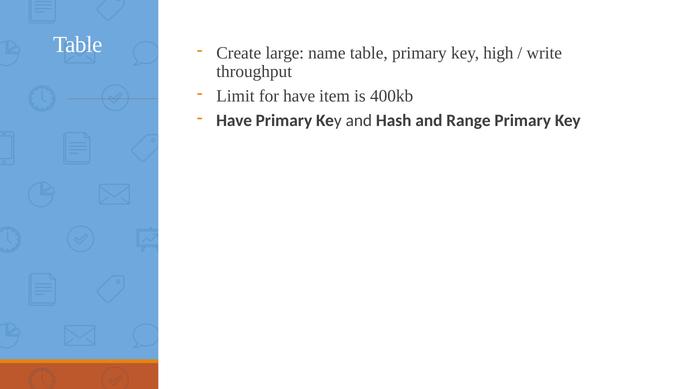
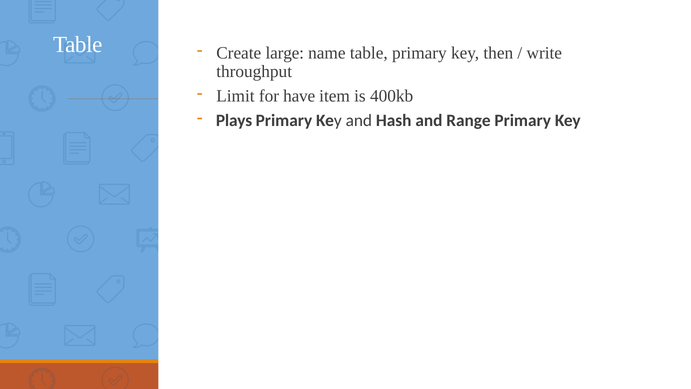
high: high -> then (498, 53)
Have: Have -> Plays (234, 120)
